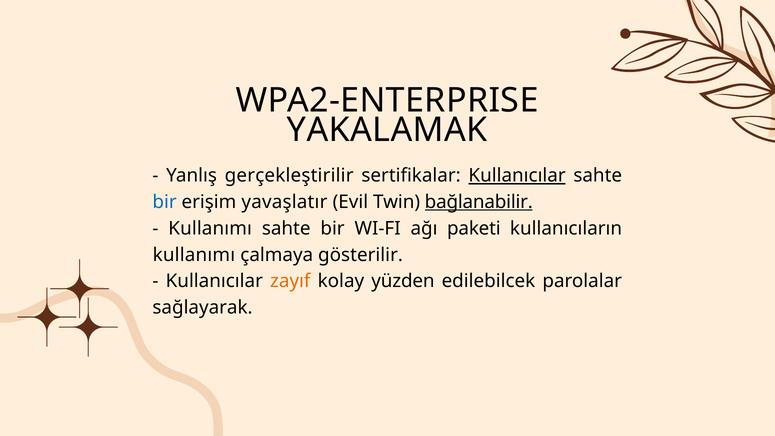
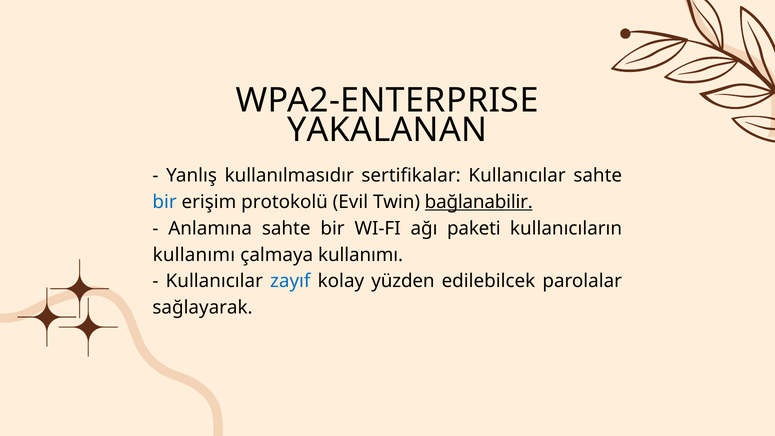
YAKALAMAK: YAKALAMAK -> YAKALANAN (387, 130)
gerçekleştirilir: gerçekleştirilir -> kullanılmasıdır (289, 176)
Kullanıcılar underline: present -> none (517, 176)
yavaşlatır: yavaşlatır -> protokolü (285, 202)
Kullanımı: Kullanımı -> Anlamına (210, 228)
çalmaya gösterilir: gösterilir -> kullanımı (361, 255)
zayıf colour: orange -> blue (290, 281)
